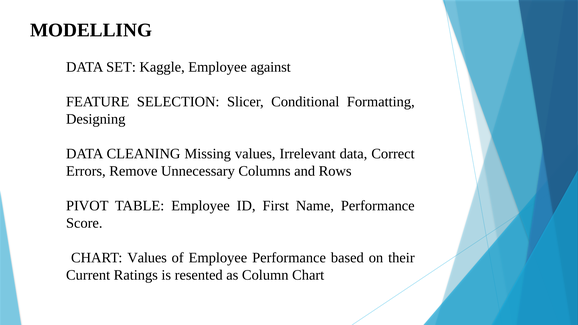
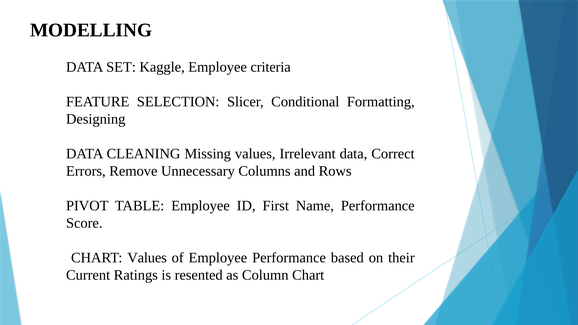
against: against -> criteria (271, 67)
